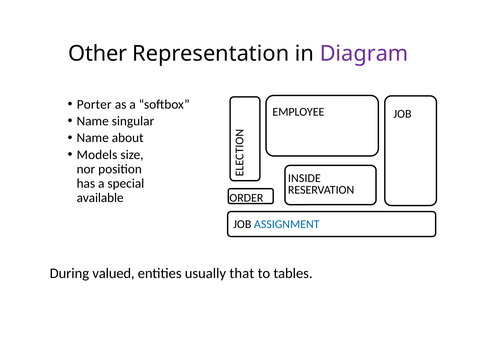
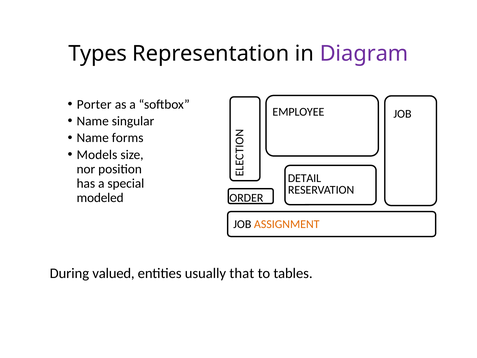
Other: Other -> Types (98, 53)
about: about -> forms (128, 138)
INSIDE: INSIDE -> DETAIL (304, 178)
available: available -> modeled (100, 198)
ASSIGNMENT colour: blue -> orange (287, 224)
